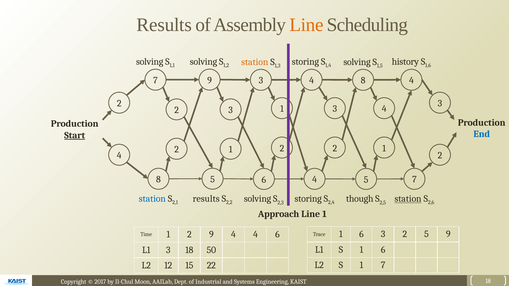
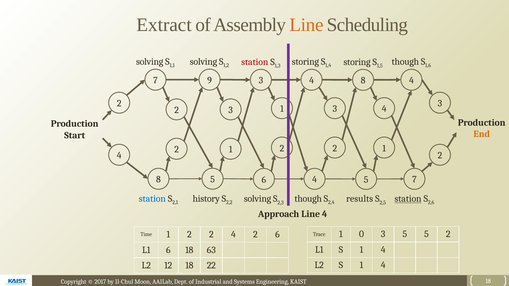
Results: Results -> Extract (164, 25)
history: history -> though (405, 62)
station colour: orange -> red (255, 62)
solving: solving -> storing (357, 62)
End colour: blue -> orange (482, 134)
Start underline: present -> none (75, 135)
results: results -> history (206, 199)
storing: storing -> though (308, 199)
though: though -> results (360, 199)
Line 1: 1 -> 4 (325, 214)
Trace 1 6: 6 -> 0 (361, 234)
2: 2 -> 5 (405, 234)
5 9: 9 -> 2 (448, 234)
1 2 9: 9 -> 2 (211, 235)
4: 4 -> 2 (255, 235)
L1 S 1 6: 6 -> 4 (383, 250)
L1 3: 3 -> 6 (168, 250)
50: 50 -> 63 (211, 250)
L2 S 1 7: 7 -> 4 (383, 265)
12 15: 15 -> 18 (189, 266)
